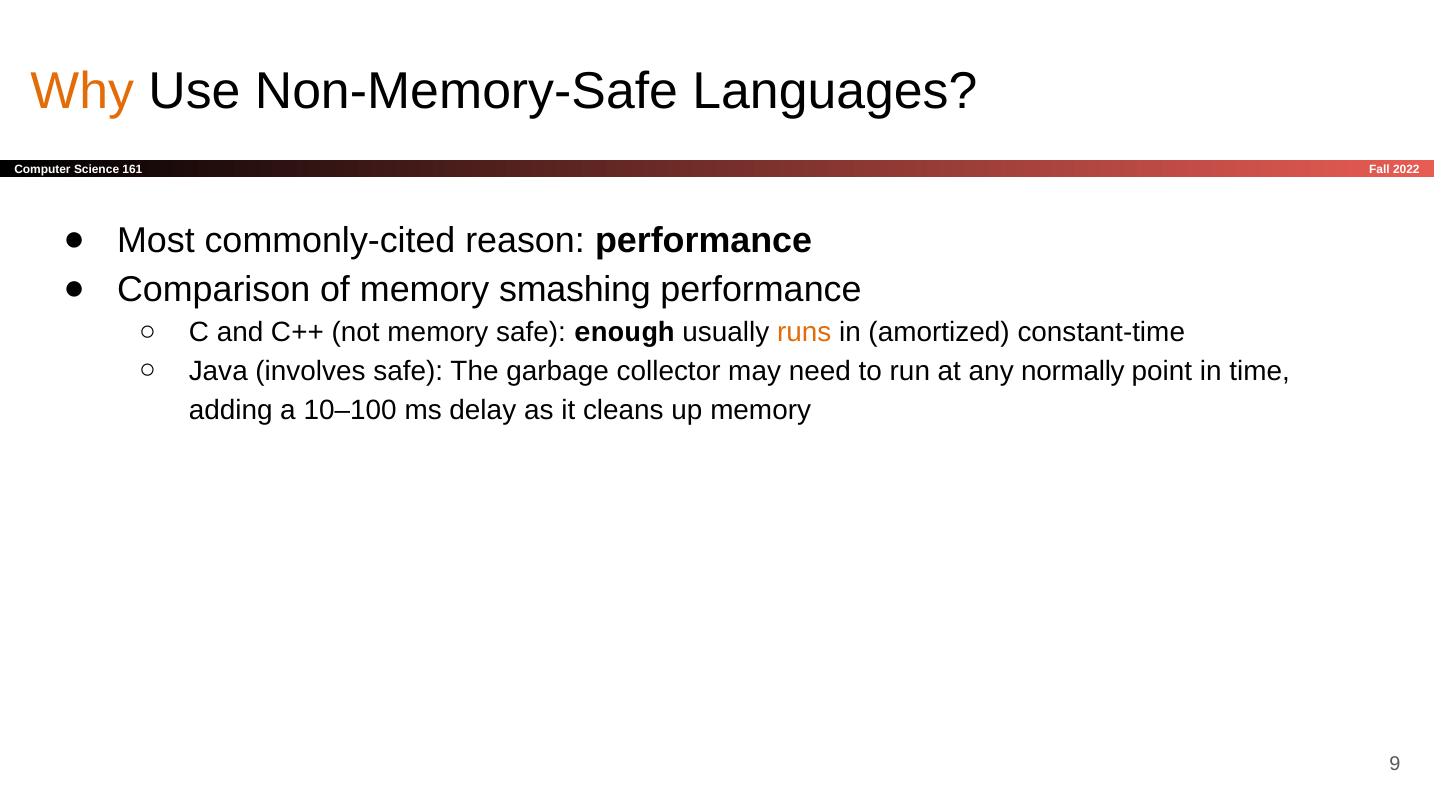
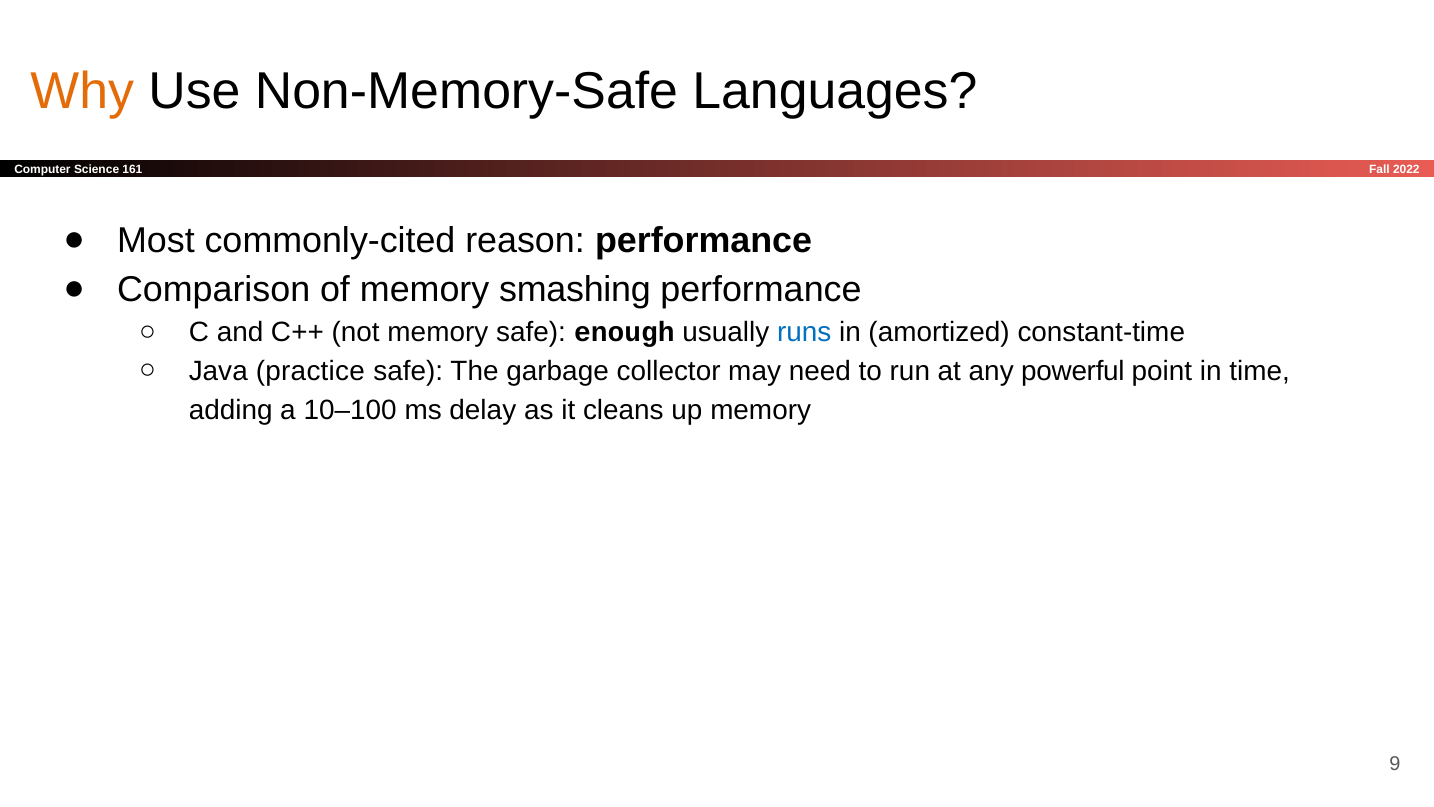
runs colour: orange -> blue (804, 333)
involves: involves -> practice (310, 371)
normally: normally -> powerful (1073, 371)
